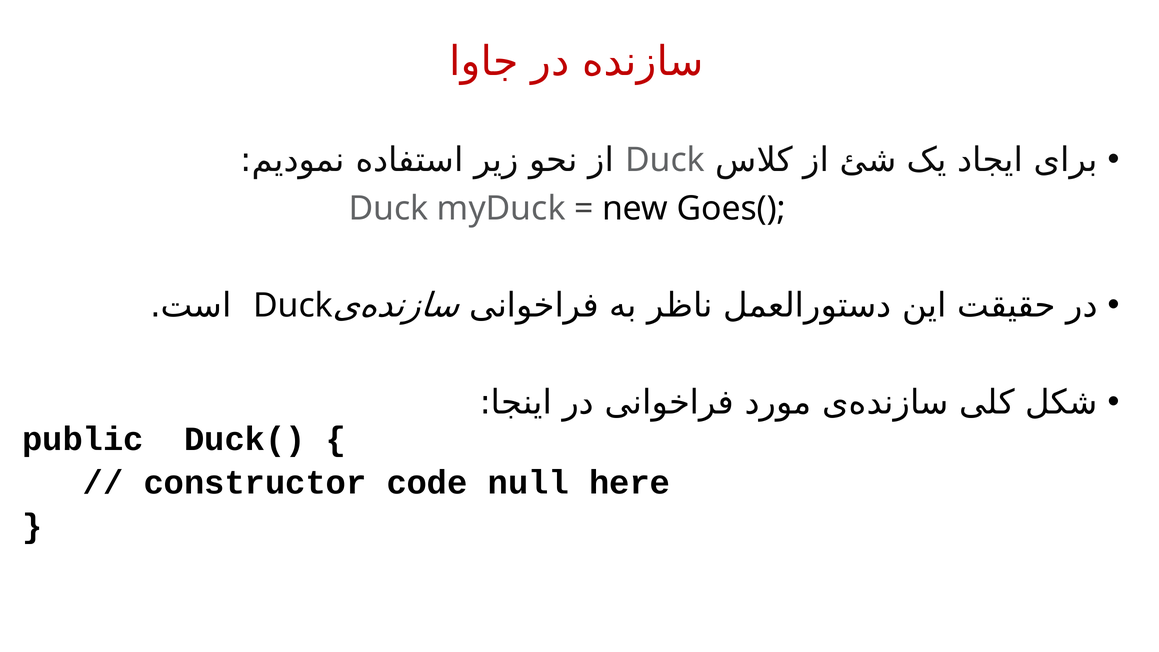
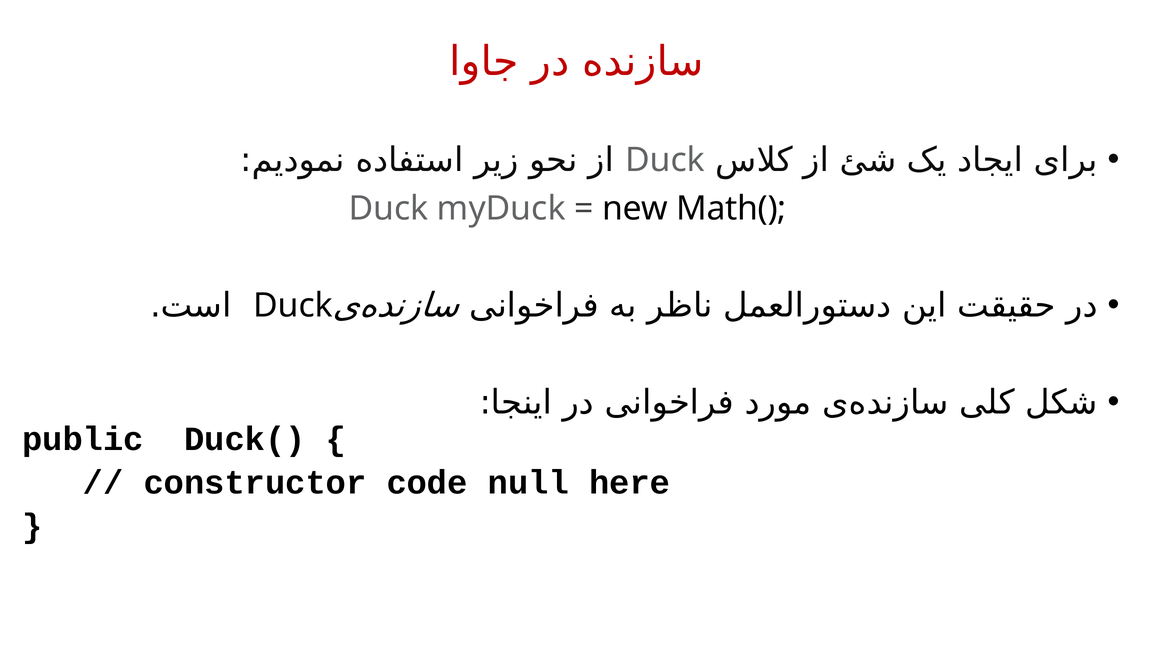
Goes(: Goes( -> Math( (731, 208)
